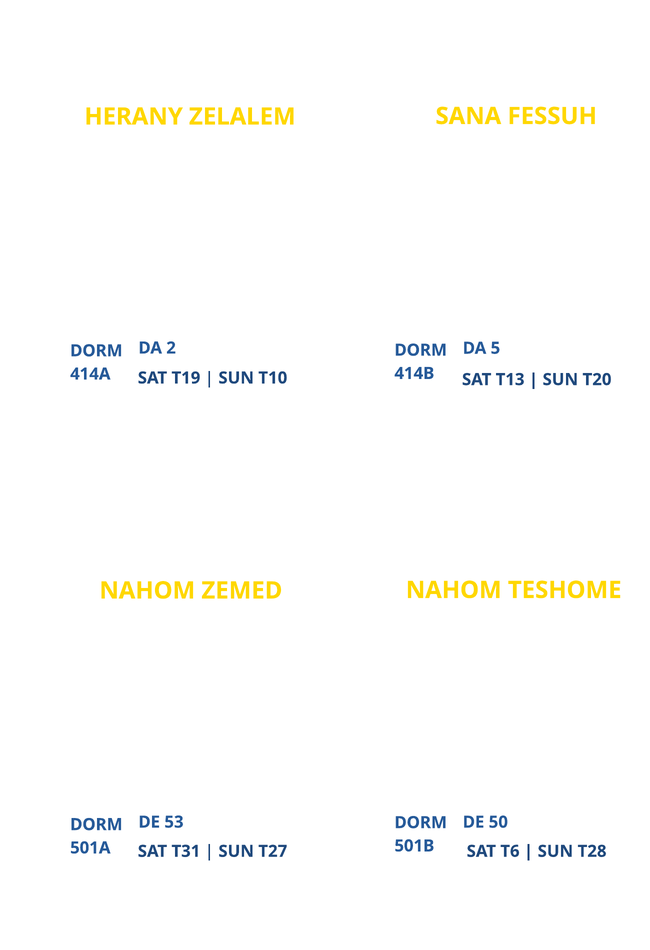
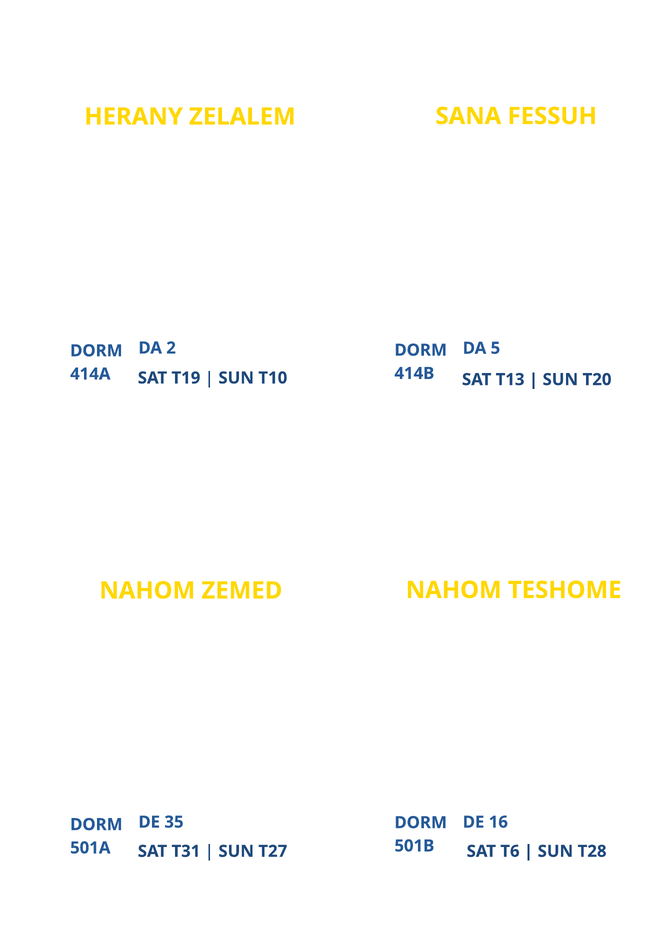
53: 53 -> 35 (174, 821)
50: 50 -> 16 (498, 821)
